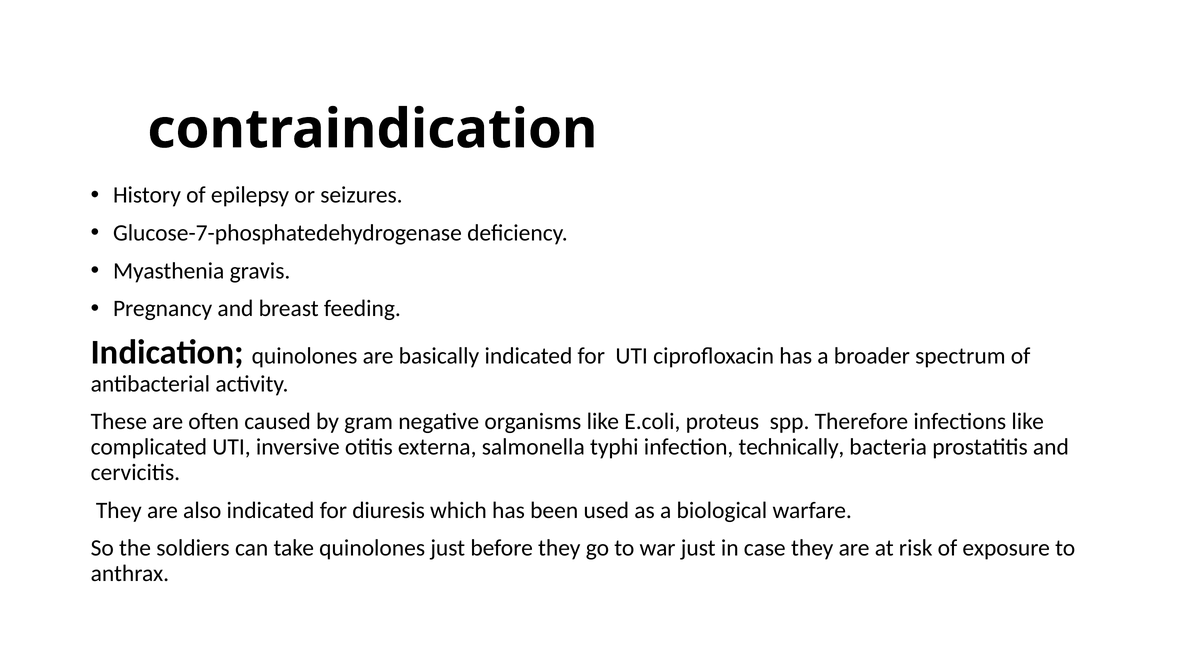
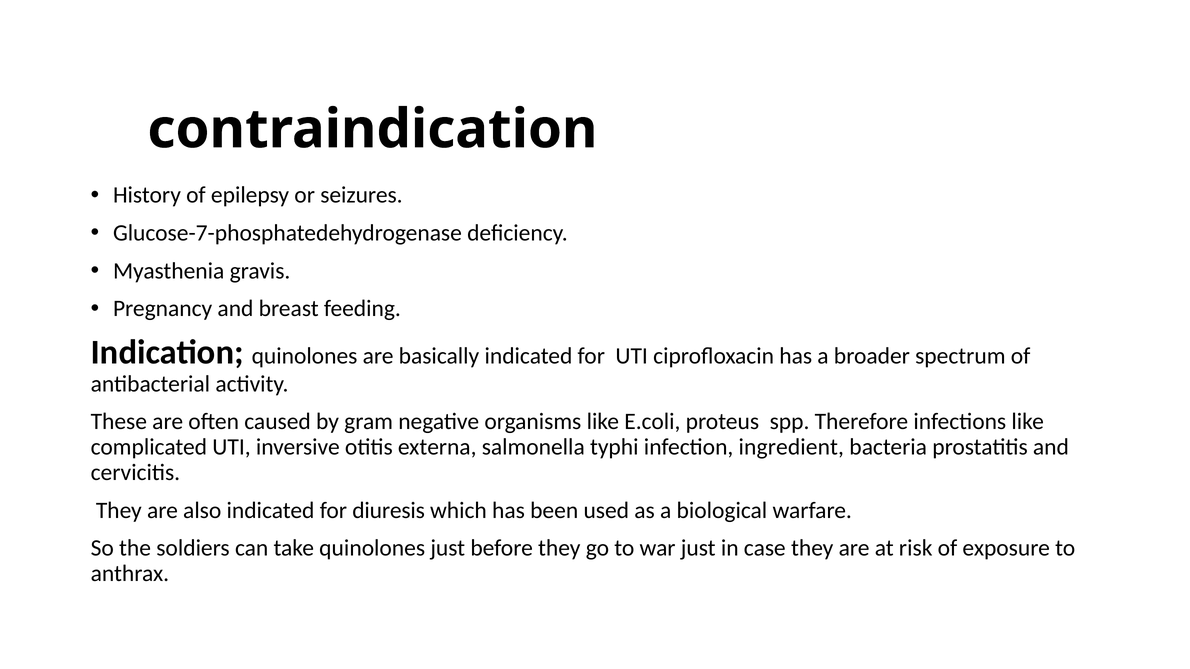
technically: technically -> ingredient (791, 447)
